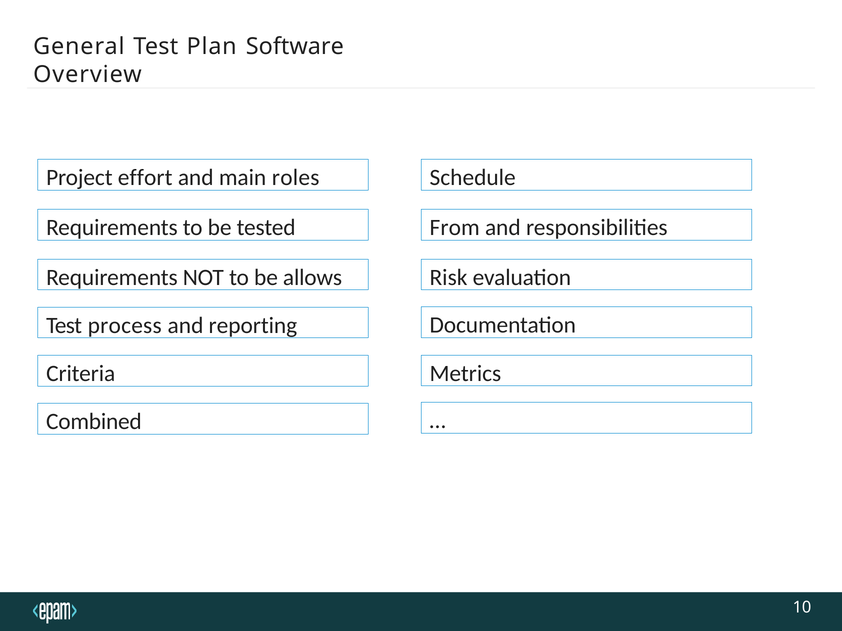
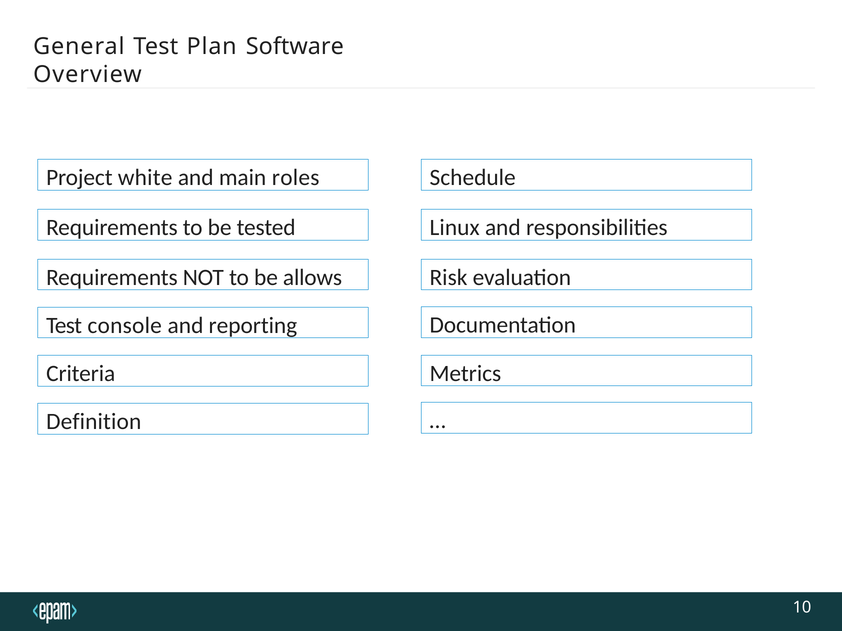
effort: effort -> white (145, 178)
From: From -> Linux (455, 228)
process: process -> console (125, 326)
Combined: Combined -> Definition (94, 422)
